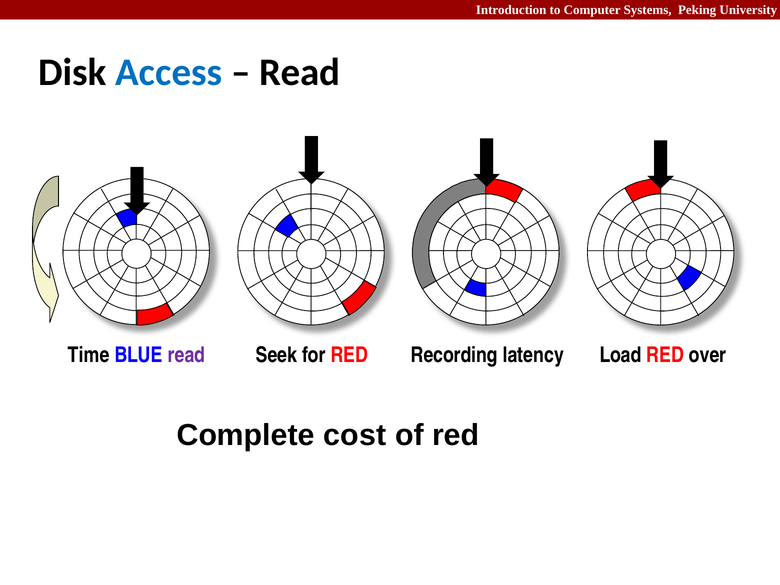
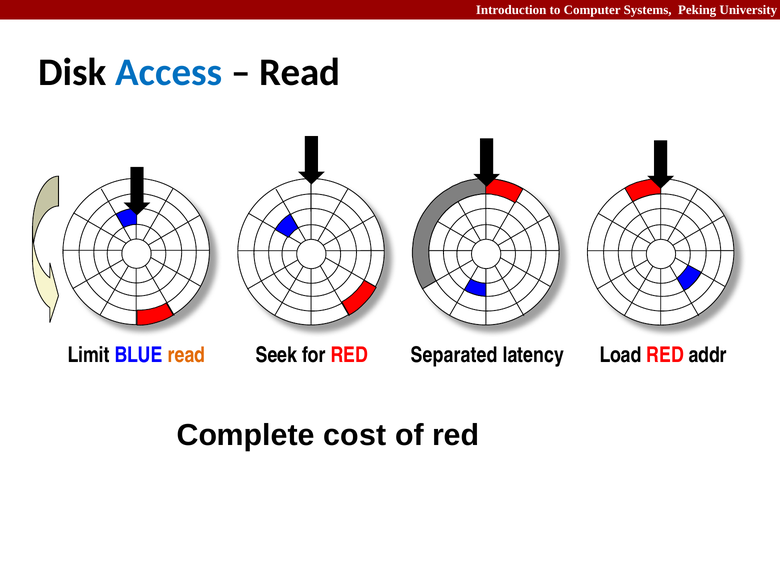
Time: Time -> Limit (89, 355)
read colour: purple -> orange (186, 355)
Recording: Recording -> Separated (454, 355)
over: over -> addr (708, 355)
